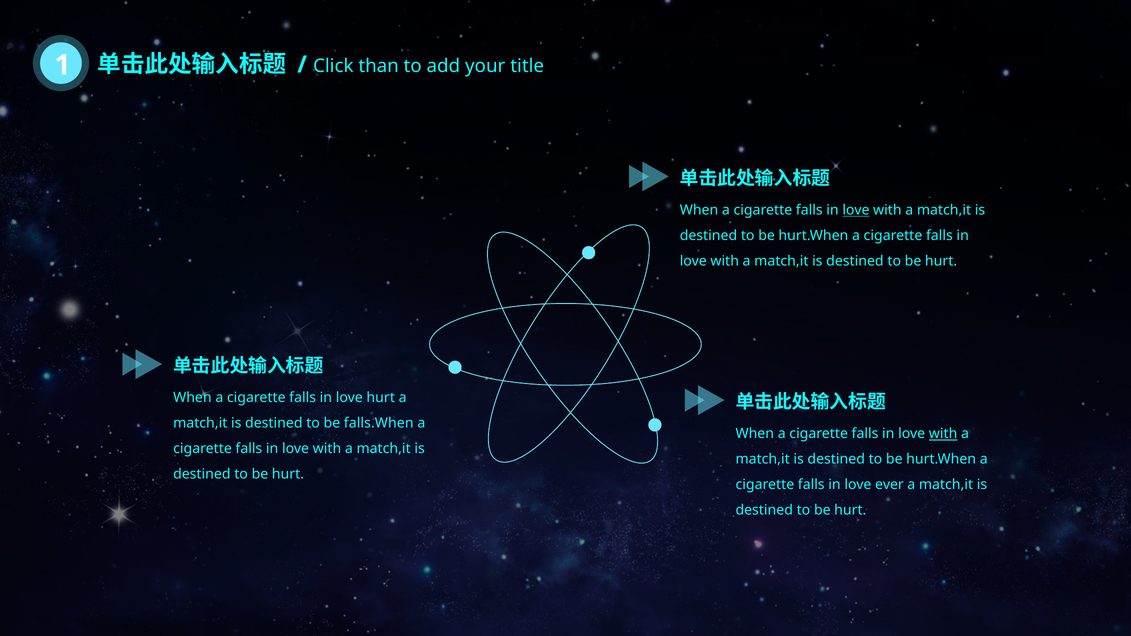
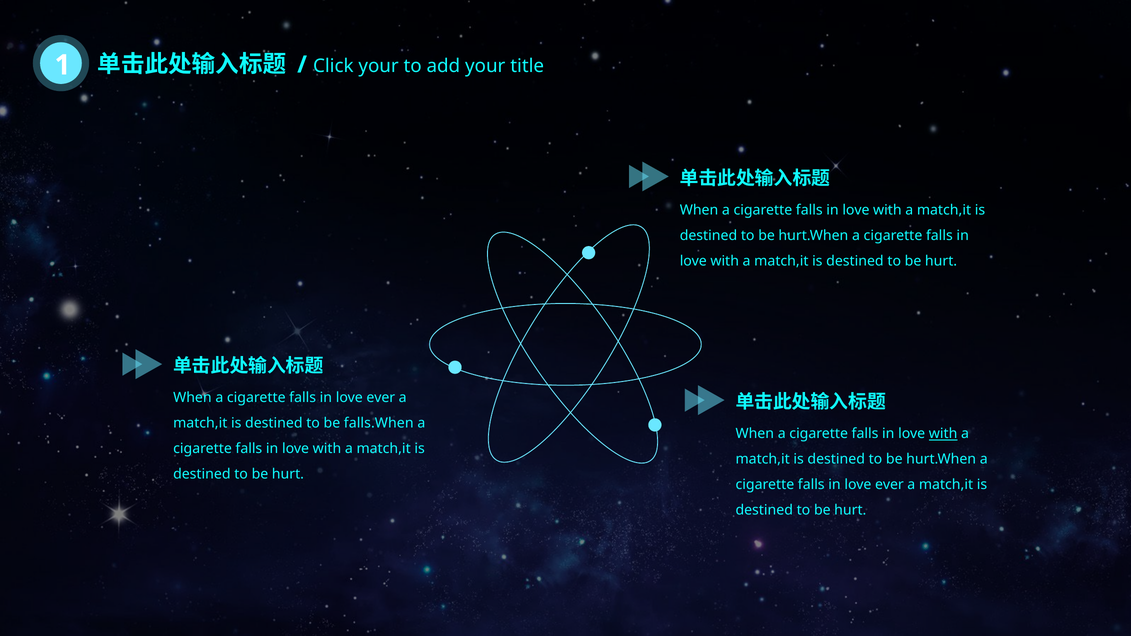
Click than: than -> your (379, 66)
love underline: present -> none (856, 210)
hurt: hurt -> ever (381, 398)
